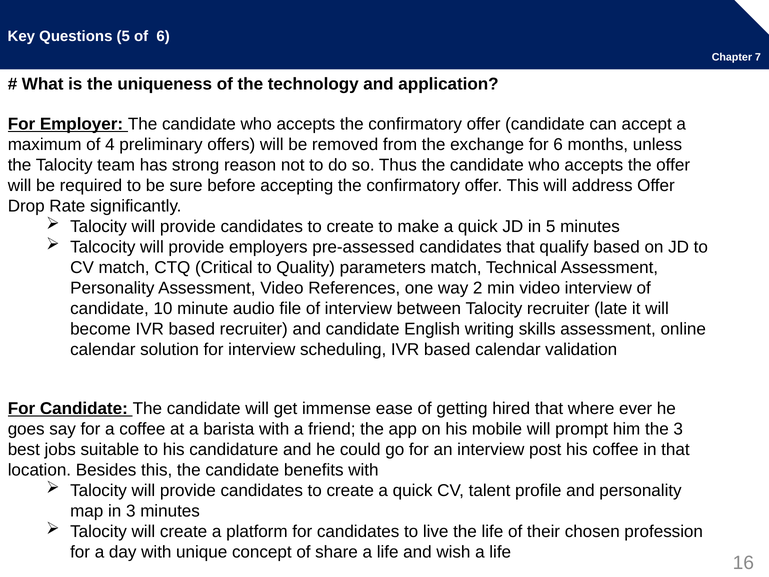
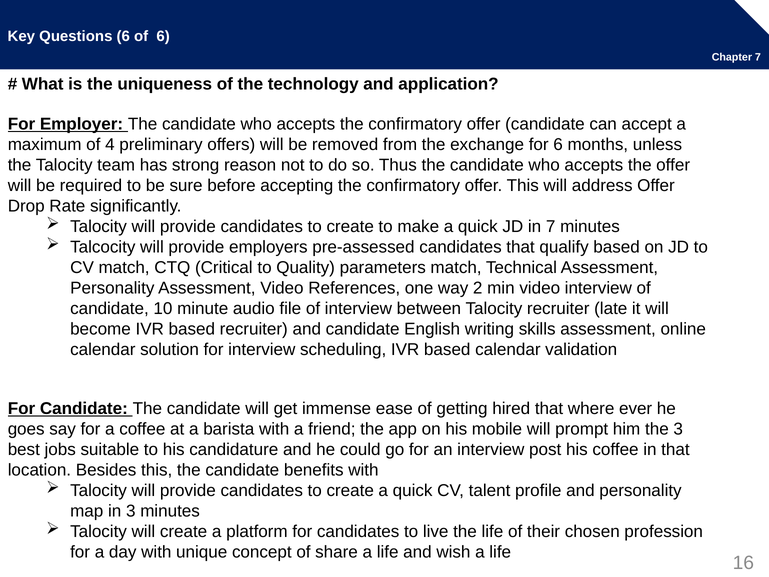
Questions 5: 5 -> 6 (123, 36)
in 5: 5 -> 7 (551, 226)
